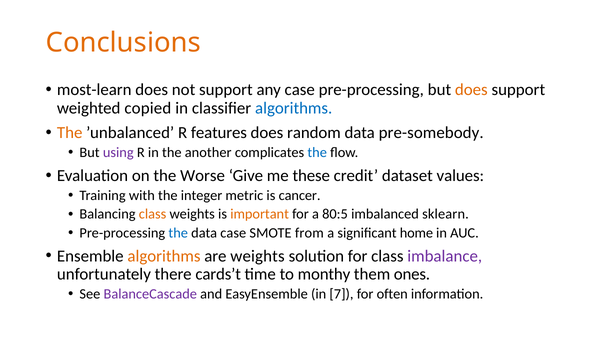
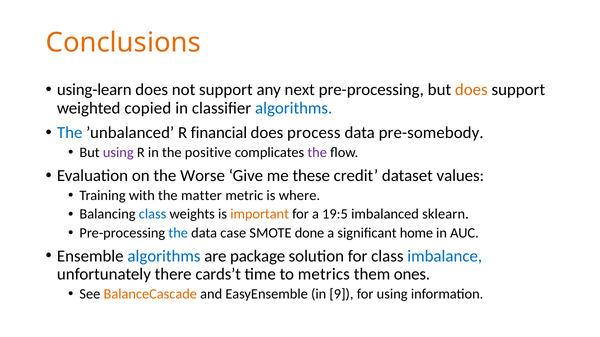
most-learn: most-learn -> using-learn (94, 90)
any case: case -> next (300, 90)
The colour: orange -> blue (70, 133)
features: features -> financial (219, 133)
random: random -> process (314, 133)
another: another -> positive (208, 153)
the colour: blue -> purple (317, 153)
integer: integer -> matter (201, 196)
cancer: cancer -> where (299, 196)
class colour: orange -> blue (153, 215)
80:5: 80:5 -> 19:5 (335, 215)
from: from -> done (309, 233)
algorithms colour: orange -> blue (164, 256)
are weights: weights -> package (258, 256)
imbalance colour: purple -> blue (445, 256)
monthy: monthy -> metrics (324, 275)
BalanceCascade colour: purple -> orange (150, 295)
7: 7 -> 9 (341, 295)
for often: often -> using (392, 295)
